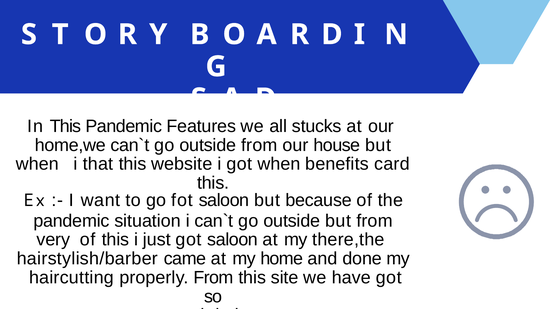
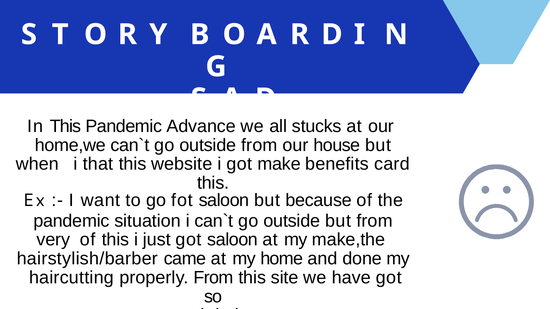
Features: Features -> Advance (201, 126)
got when: when -> make (279, 164)
there,the: there,the -> make,the (349, 240)
